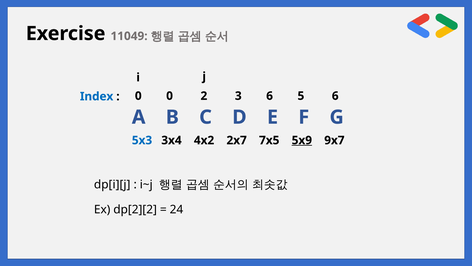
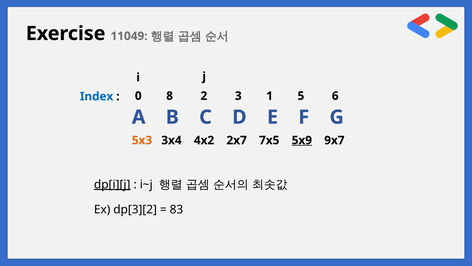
0 0: 0 -> 8 (170, 96)
3 6: 6 -> 1 (270, 96)
5x3 colour: blue -> orange (142, 140)
dp[i][j underline: none -> present (112, 184)
dp[2][2: dp[2][2 -> dp[3][2 (135, 209)
24: 24 -> 83 (176, 209)
